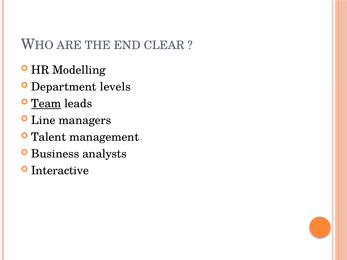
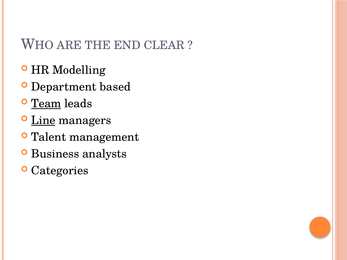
levels: levels -> based (115, 87)
Line underline: none -> present (43, 121)
Interactive: Interactive -> Categories (60, 171)
